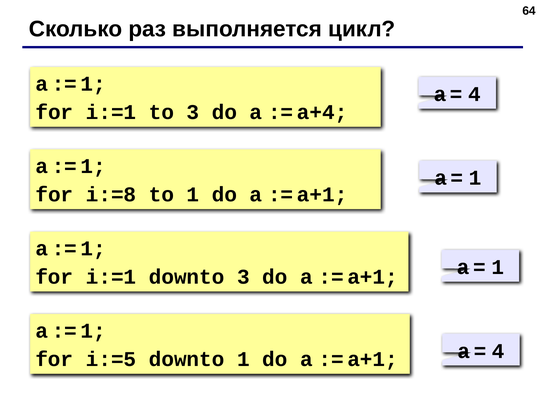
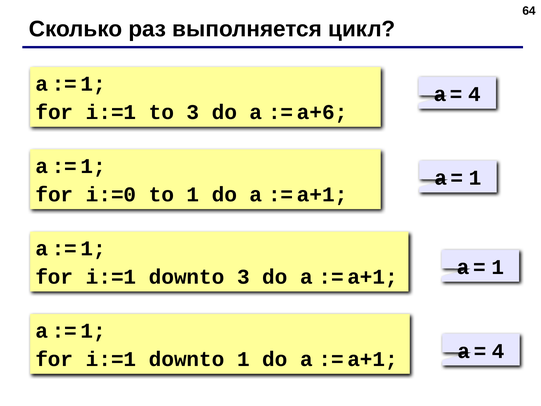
a+4: a+4 -> a+6 (322, 112)
i:=8: i:=8 -> i:=0 (111, 195)
i:=5: i:=5 -> i:=1 (111, 359)
